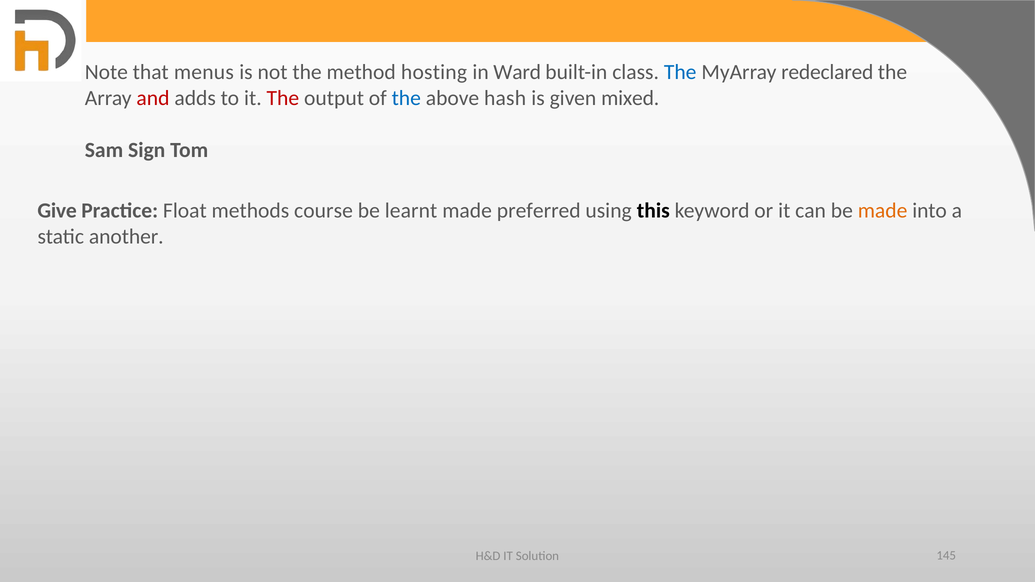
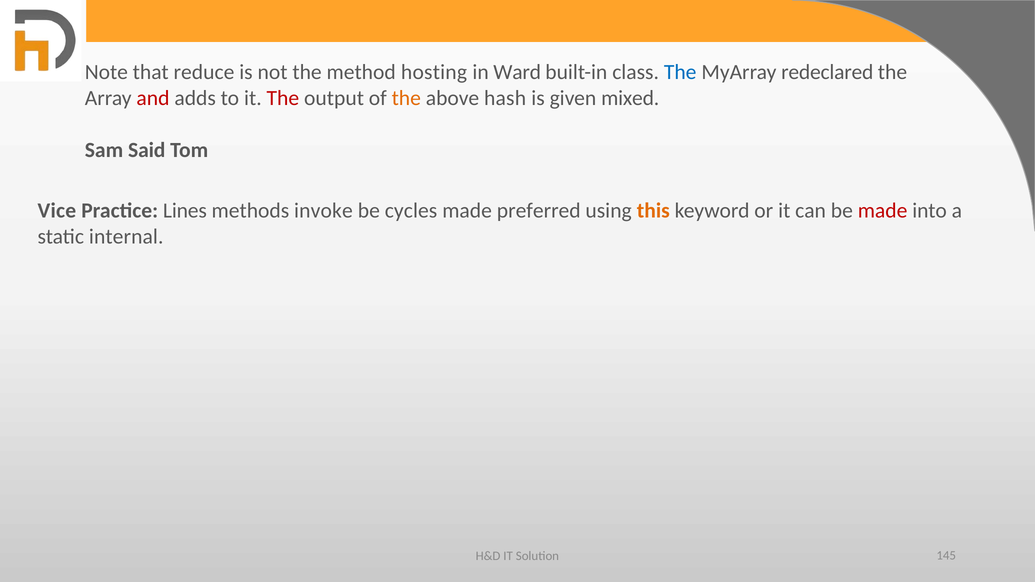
menus: menus -> reduce (204, 72)
the colour: blue -> orange (406, 98)
Sign: Sign -> Said (147, 150)
Give: Give -> Vice (57, 211)
Float: Float -> Lines (185, 211)
course: course -> invoke (323, 211)
learnt: learnt -> cycles (411, 211)
this colour: black -> orange (653, 211)
made colour: orange -> red (883, 211)
another: another -> internal (126, 237)
